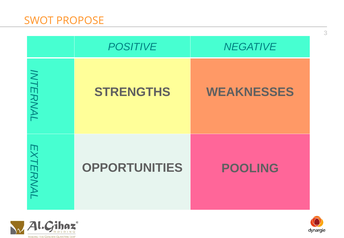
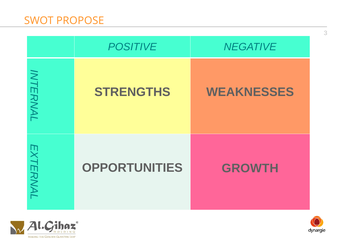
POOLING: POOLING -> GROWTH (250, 168)
